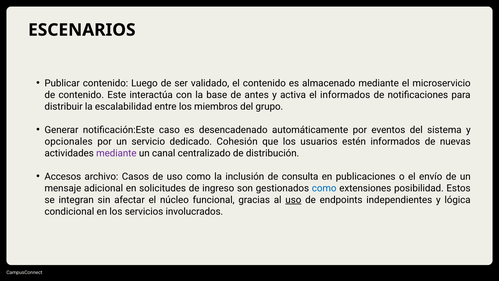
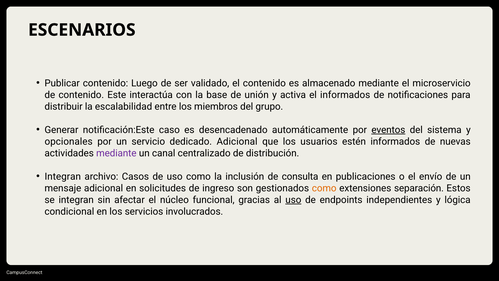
antes: antes -> unión (257, 95)
eventos underline: none -> present (388, 130)
dedicado Cohesión: Cohesión -> Adicional (237, 141)
Accesos: Accesos -> Integran (63, 176)
como colour: blue -> orange (324, 188)
posibilidad: posibilidad -> separación (419, 188)
